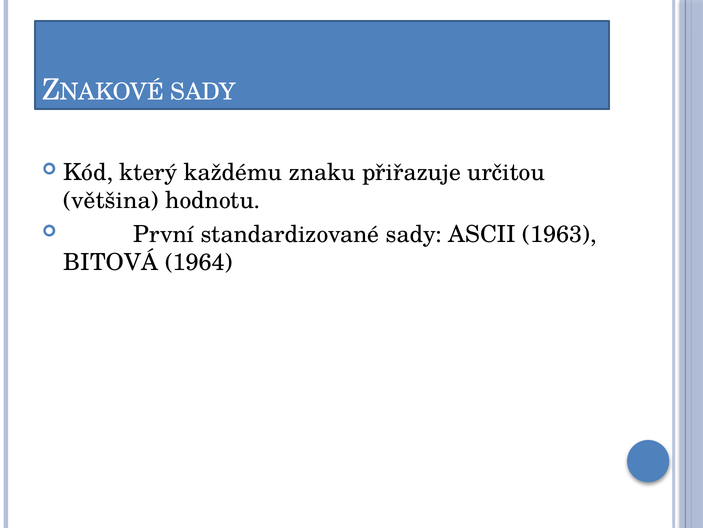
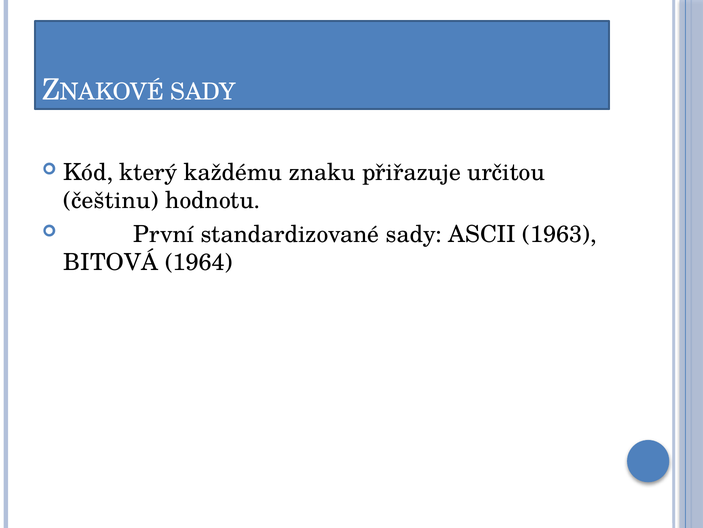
většina: většina -> češtinu (111, 200)
